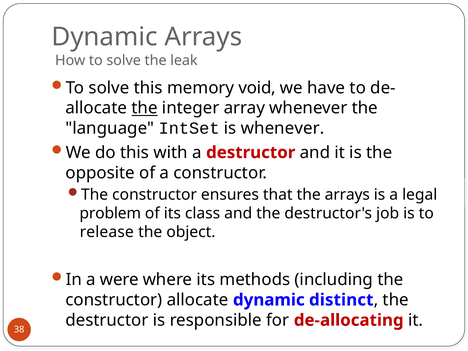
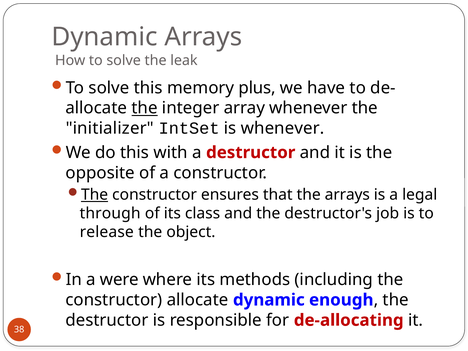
void: void -> plus (257, 88)
language: language -> initializer (110, 128)
The underline: none -> present (95, 195)
problem: problem -> through (110, 213)
distinct: distinct -> enough (341, 300)
